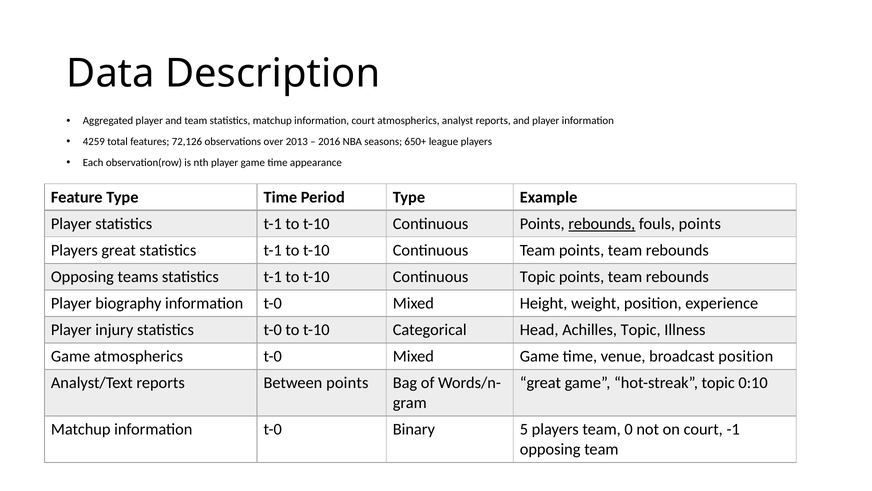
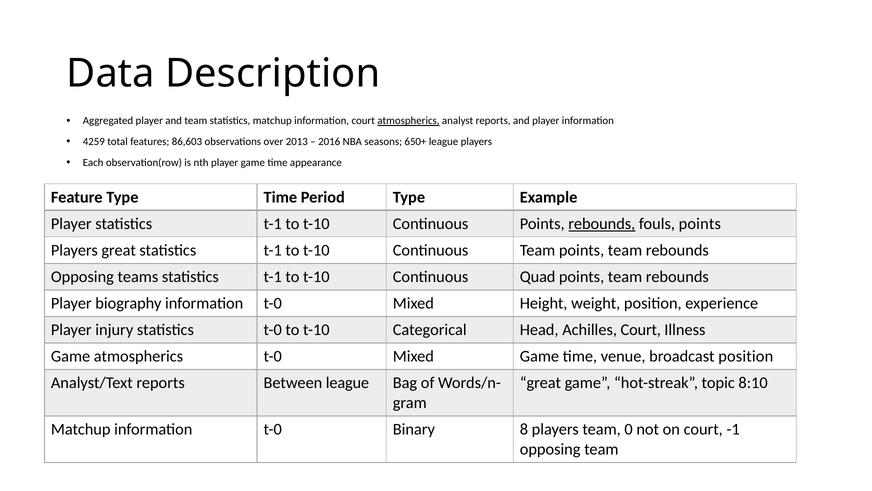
atmospherics underline: none -> present (408, 121)
72,126: 72,126 -> 86,603 (187, 142)
Continuous Topic: Topic -> Quad (538, 277)
Achilles Topic: Topic -> Court (641, 330)
Between points: points -> league (347, 383)
0:10: 0:10 -> 8:10 (753, 383)
5: 5 -> 8 (524, 429)
